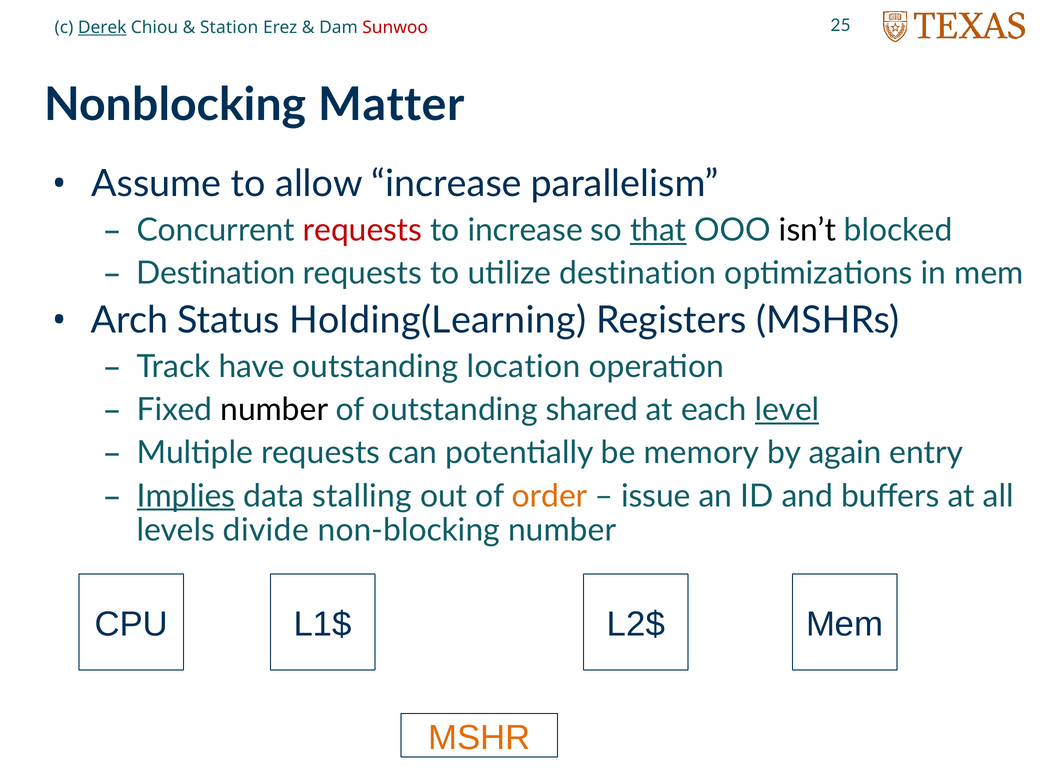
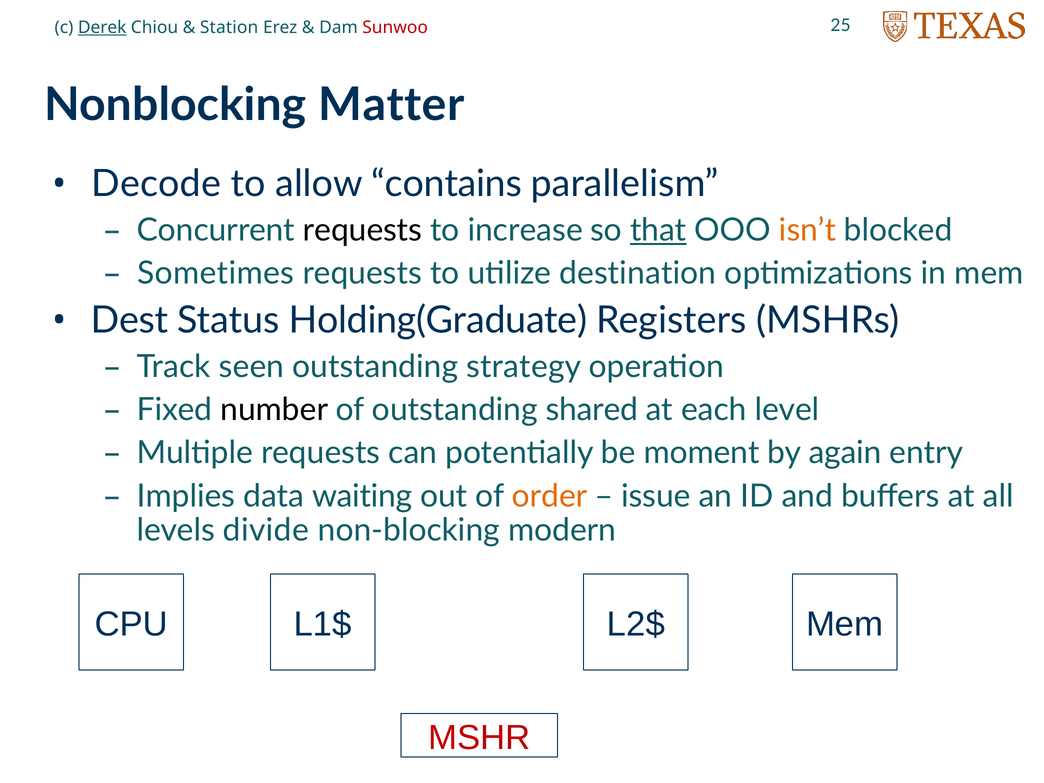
Assume: Assume -> Decode (156, 184)
allow increase: increase -> contains (447, 184)
requests colour: red -> black (363, 230)
isn’t colour: black -> orange (807, 230)
Destination: Destination -> Sometimes (216, 273)
Arch: Arch -> Dest (129, 320)
Holding(Learning: Holding(Learning -> Holding(Graduate (438, 320)
have: have -> seen (252, 367)
location: location -> strategy (524, 367)
level underline: present -> none (787, 410)
memory: memory -> moment (702, 453)
Implies underline: present -> none (186, 496)
stalling: stalling -> waiting (362, 496)
non-blocking number: number -> modern (562, 530)
MSHR colour: orange -> red (479, 738)
